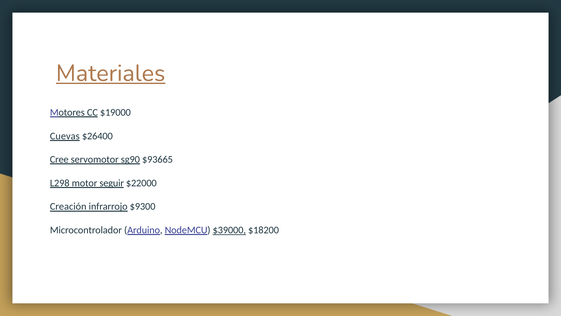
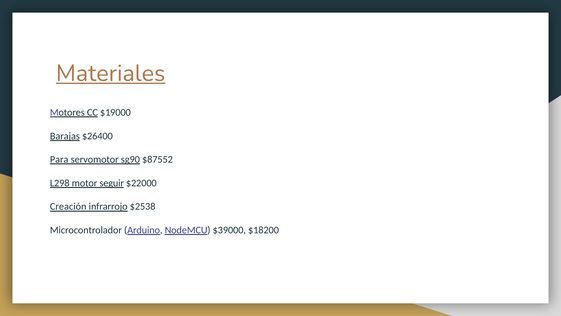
Cuevas: Cuevas -> Barajas (65, 136)
Cree: Cree -> Para (59, 159)
$93665: $93665 -> $87552 (157, 159)
$9300: $9300 -> $2538 (143, 206)
$39000 underline: present -> none (229, 230)
